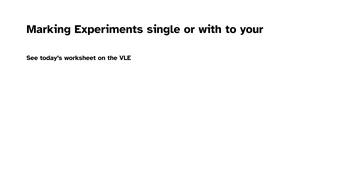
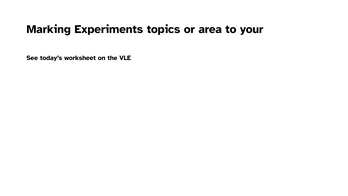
single: single -> topics (164, 29)
with: with -> area (210, 29)
